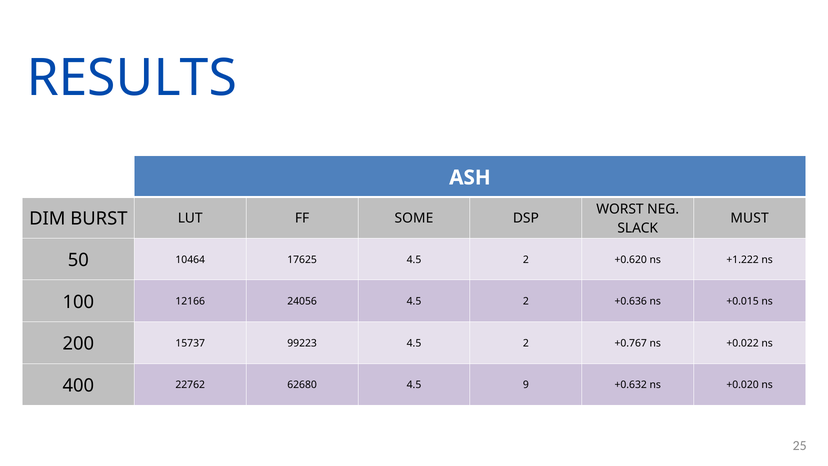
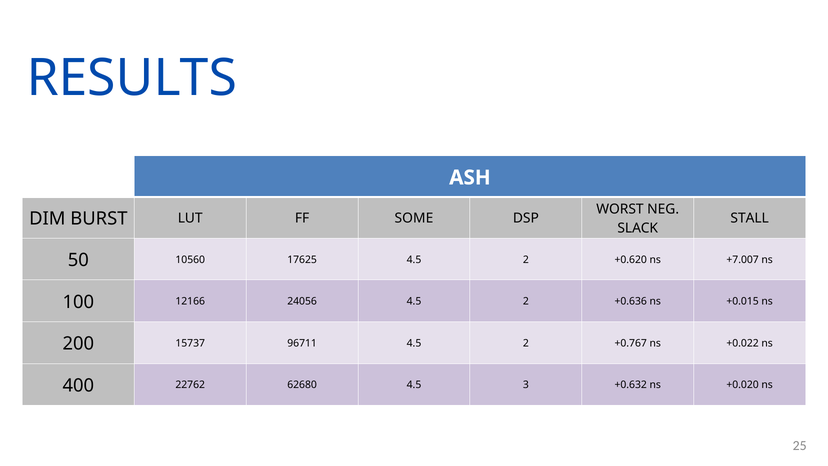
MUST: MUST -> STALL (750, 218)
10464: 10464 -> 10560 (190, 260)
+1.222: +1.222 -> +7.007 (743, 260)
99223: 99223 -> 96711 (302, 343)
9: 9 -> 3 (526, 385)
